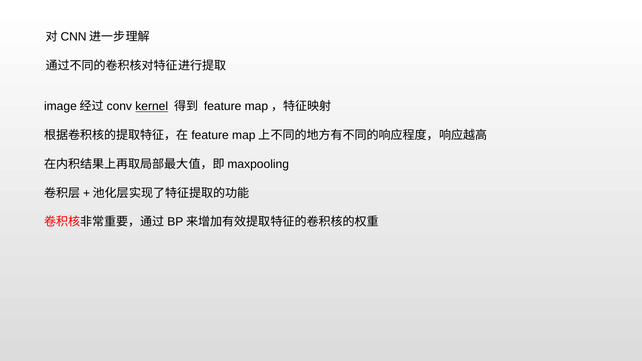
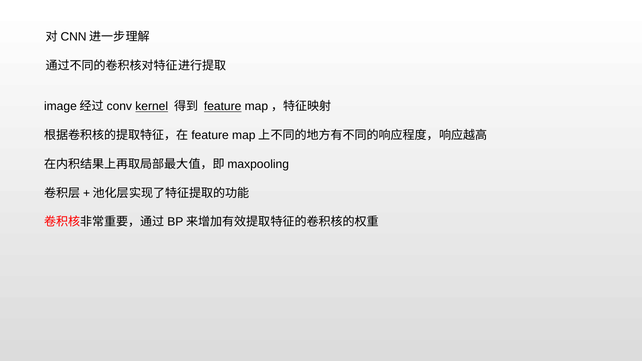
feature underline: none -> present (223, 106)
